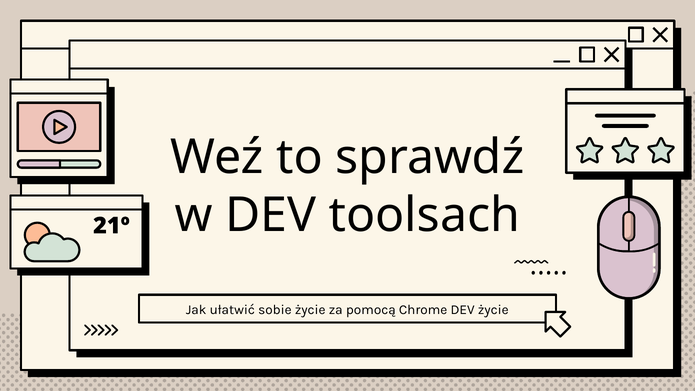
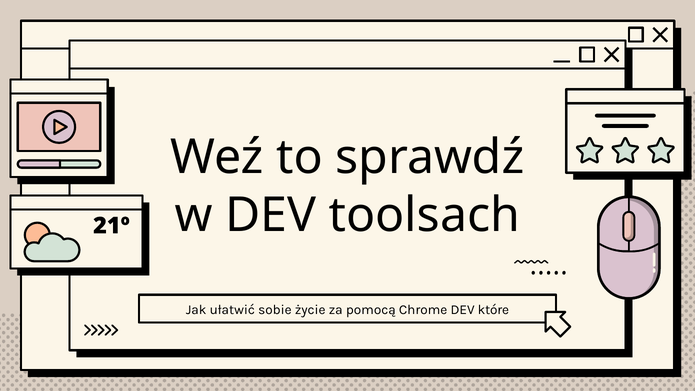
DEV życie: życie -> które (493, 310)
